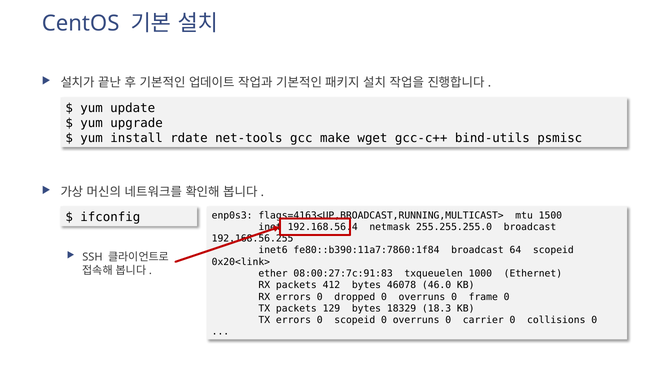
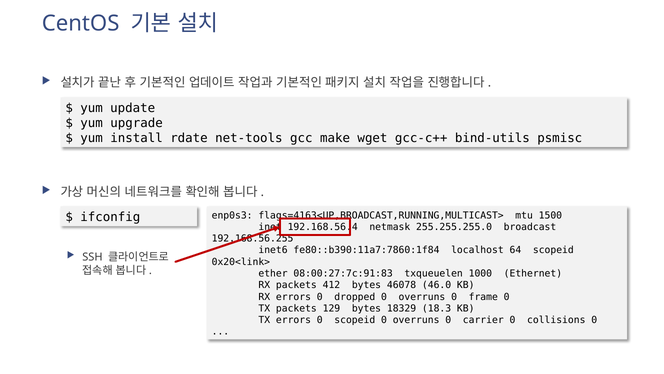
fe80::b390:11a7:7860:1f84 broadcast: broadcast -> localhost (477, 250)
